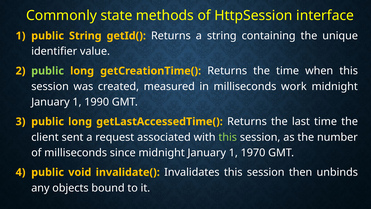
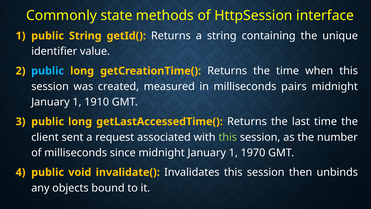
public colour: light green -> light blue (48, 71)
work: work -> pairs (294, 86)
1990: 1990 -> 1910 (97, 102)
